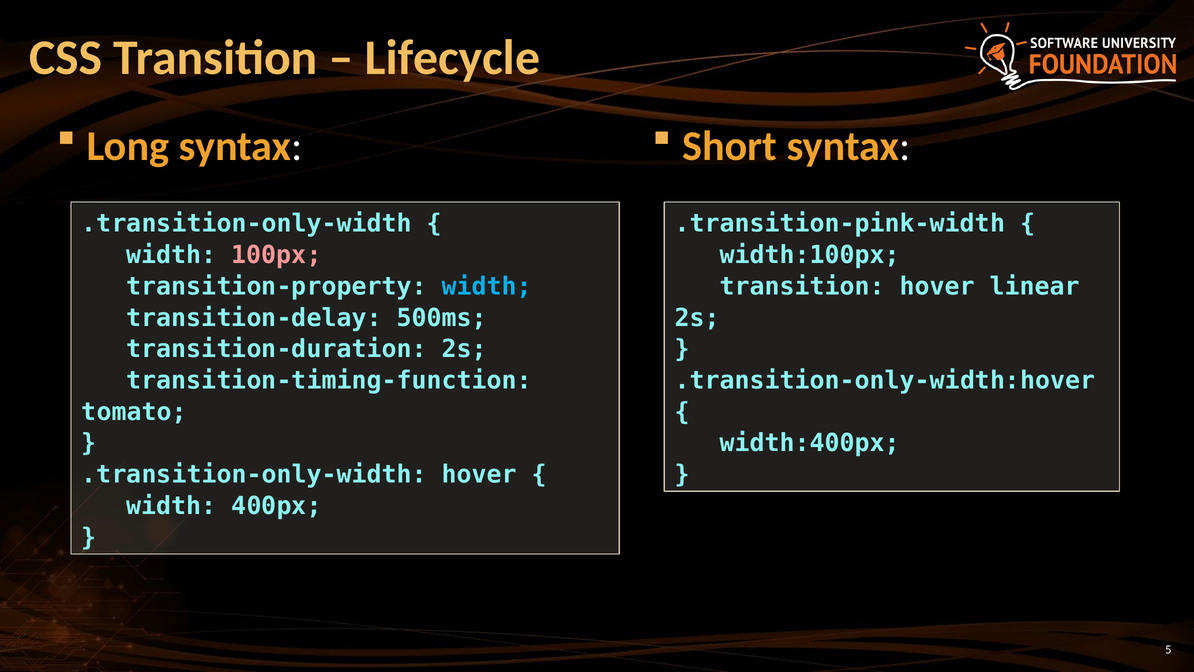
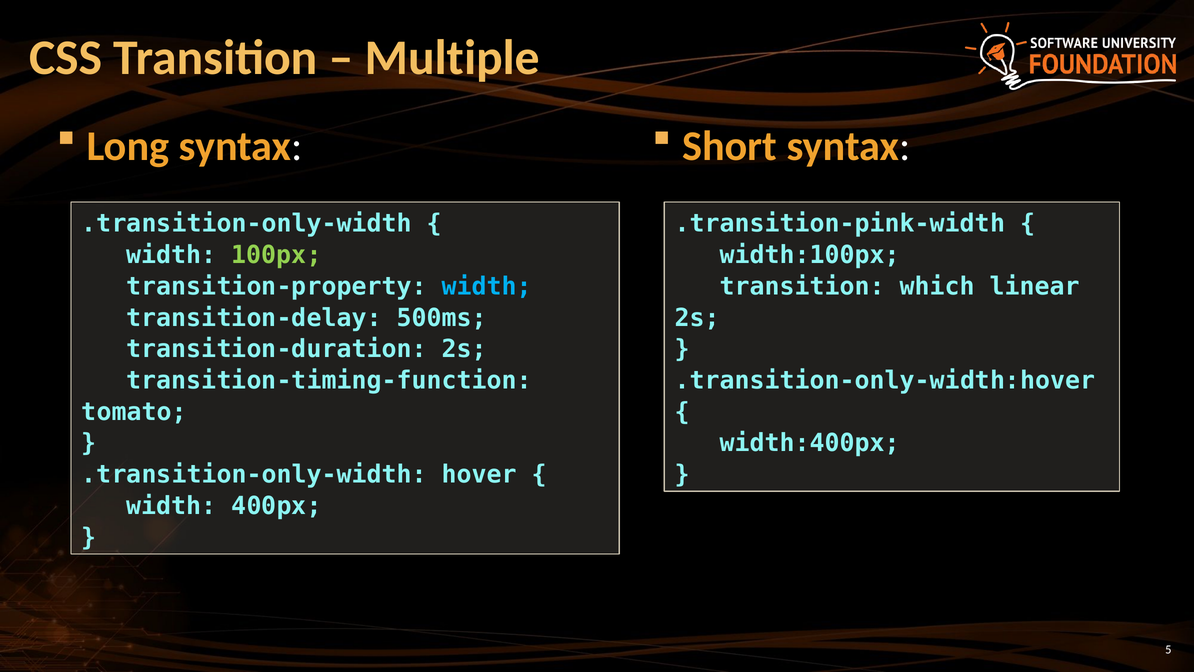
Lifecycle: Lifecycle -> Multiple (452, 58)
100px colour: pink -> light green (276, 255)
transition hover: hover -> which (937, 286)
